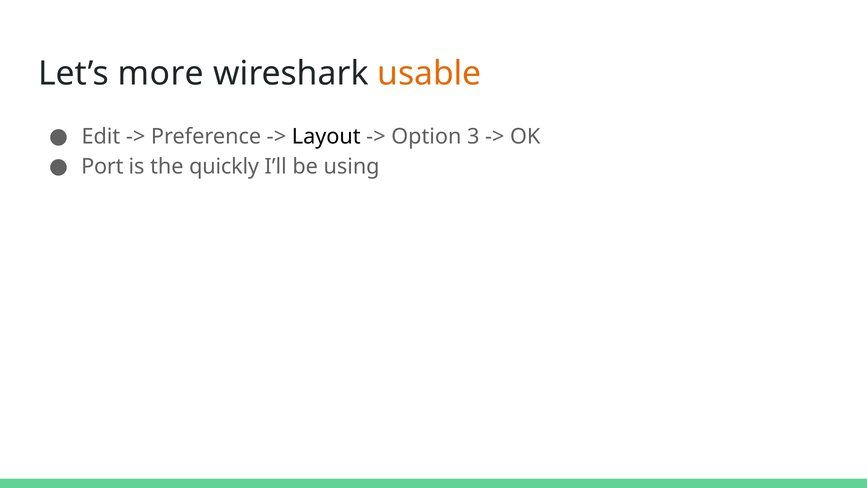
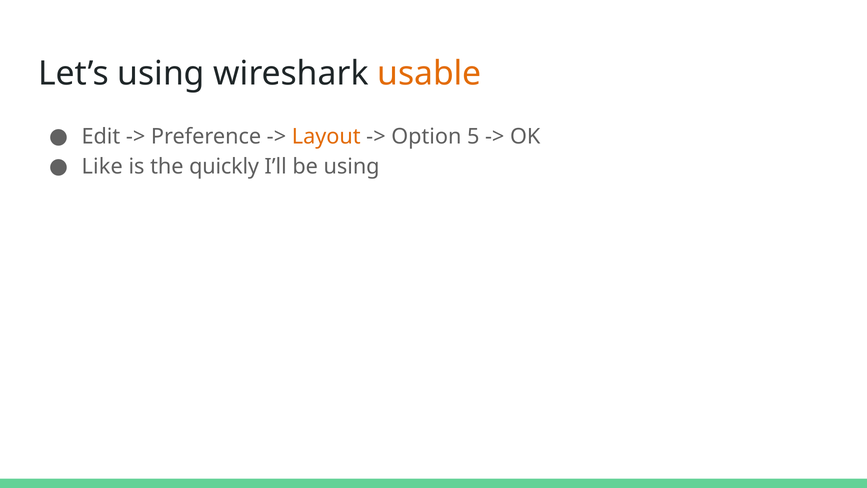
Let’s more: more -> using (161, 73)
Layout colour: black -> orange (326, 136)
3: 3 -> 5 (473, 136)
Port: Port -> Like (102, 166)
